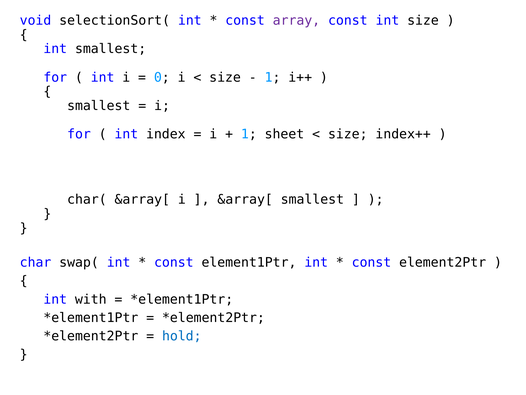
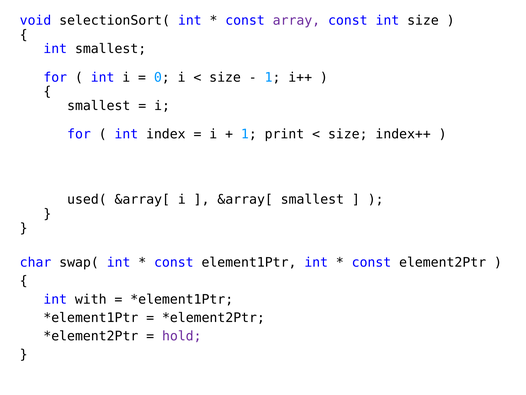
sheet: sheet -> print (284, 134)
char(: char( -> used( (87, 199)
hold colour: blue -> purple (182, 336)
